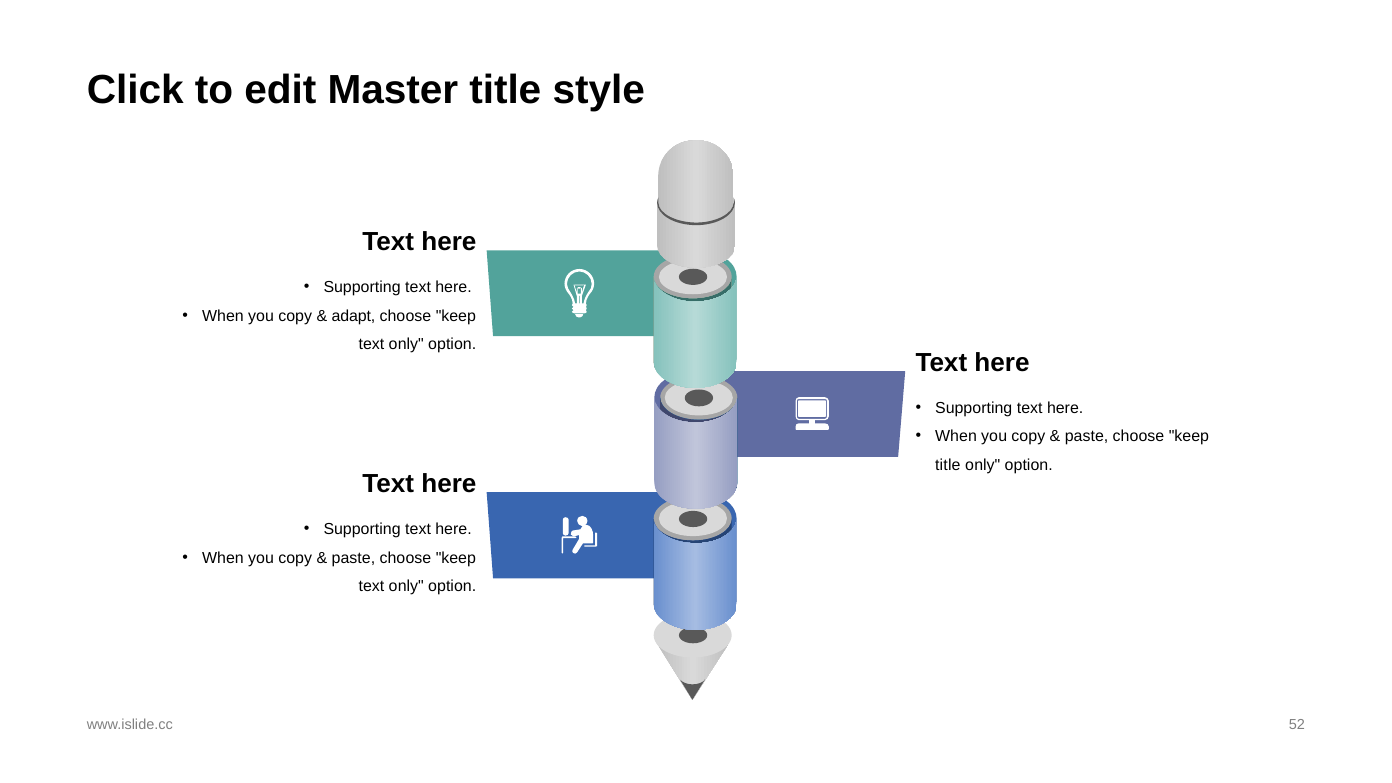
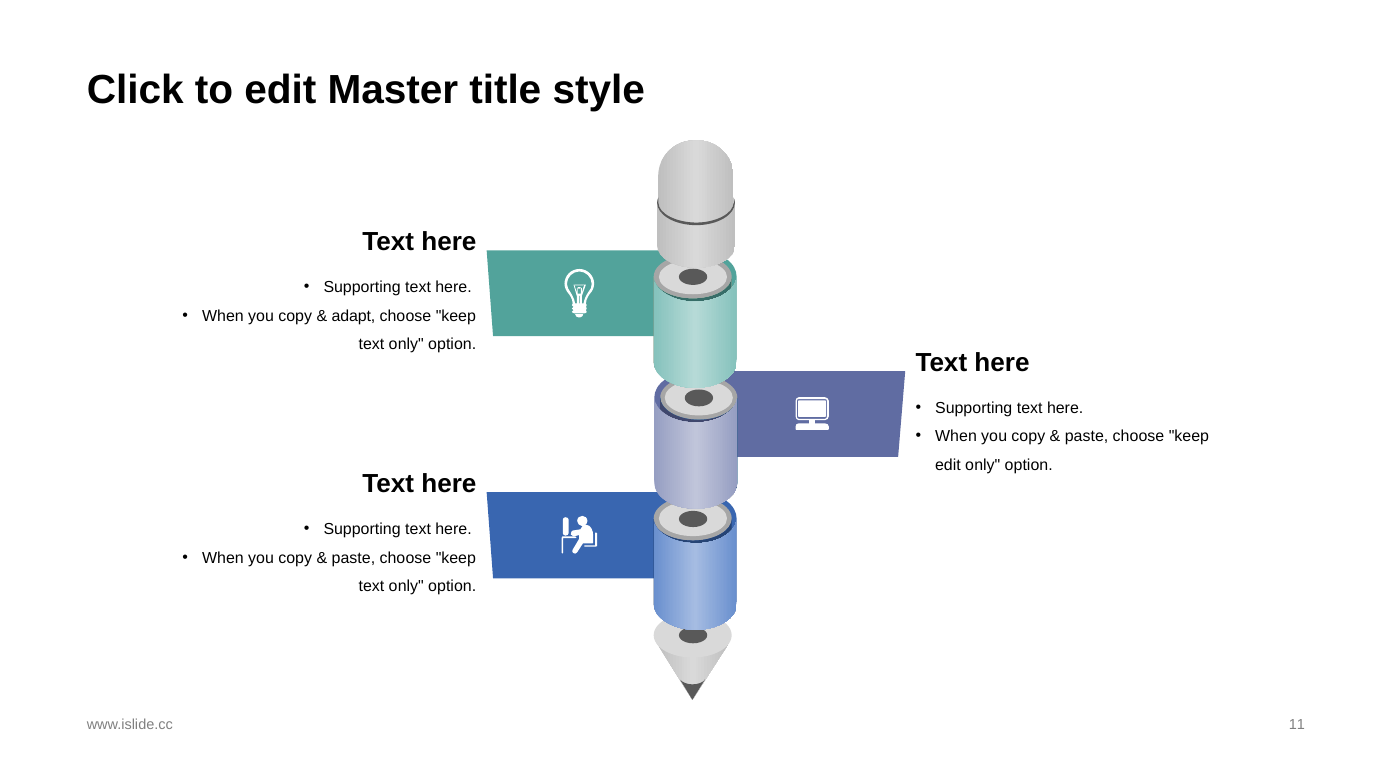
title: title -> edit (948, 465)
52: 52 -> 11 (1297, 725)
